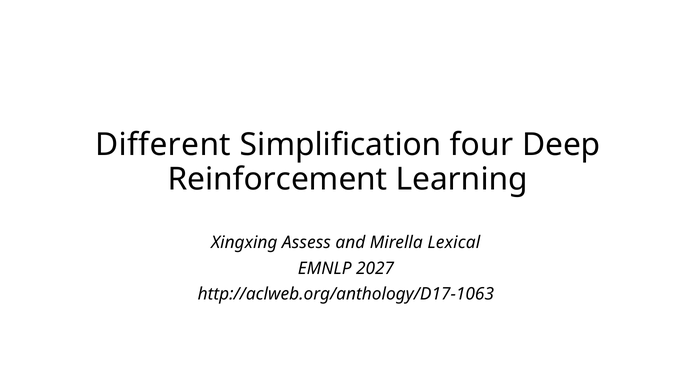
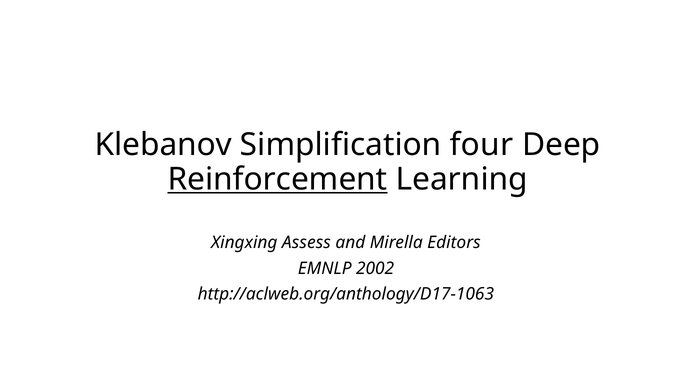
Different: Different -> Klebanov (163, 145)
Reinforcement underline: none -> present (278, 179)
Lexical: Lexical -> Editors (454, 243)
2027: 2027 -> 2002 (375, 269)
